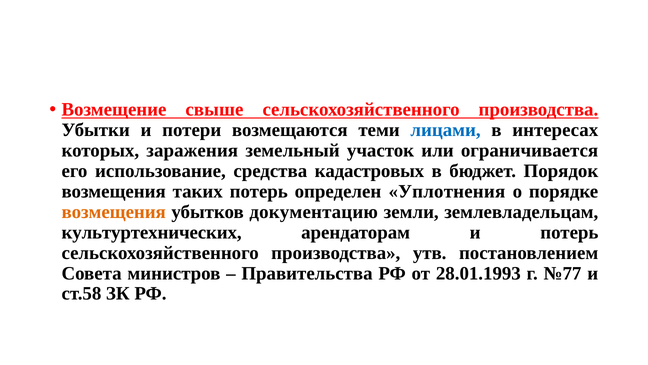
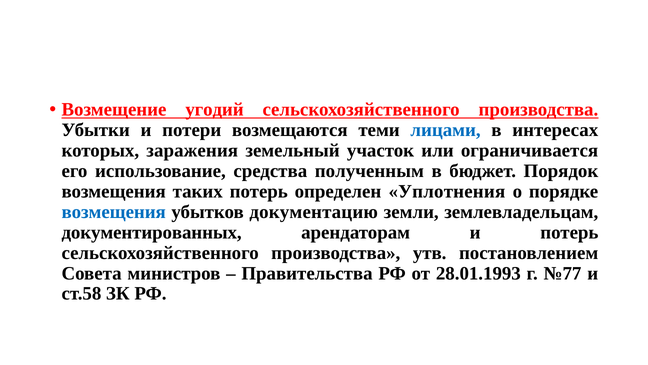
свыше: свыше -> угодий (215, 110)
кадастровых: кадастровых -> полученным (369, 171)
возмещения colour: orange -> blue (114, 212)
культуртехнических: культуртехнических -> документированных (152, 232)
